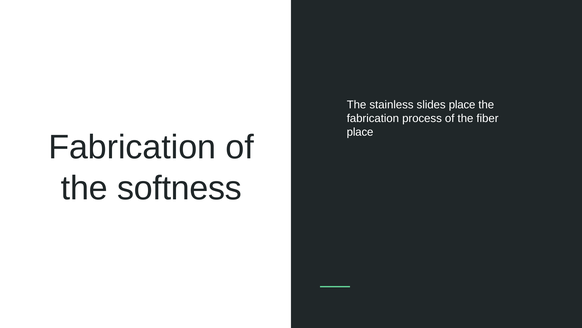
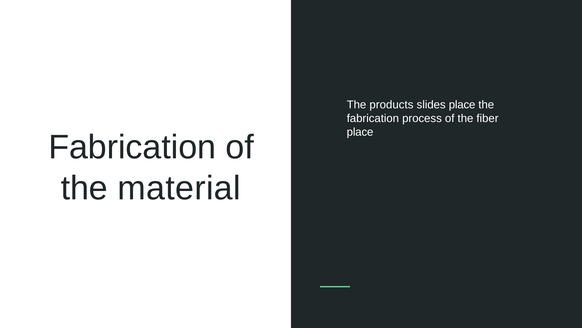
stainless: stainless -> products (391, 105)
softness: softness -> material (179, 188)
